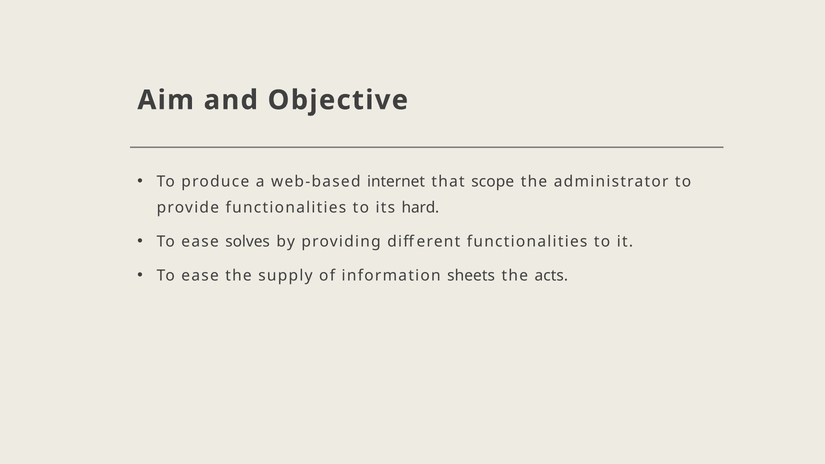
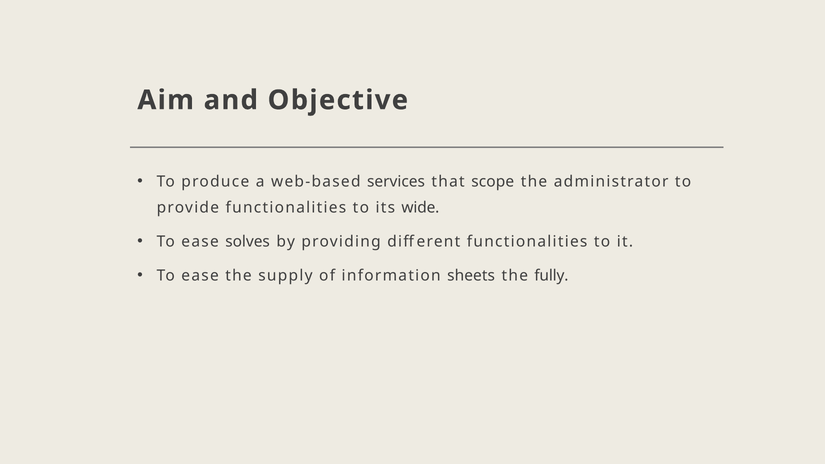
internet: internet -> services (396, 182)
hard: hard -> wide (420, 208)
acts: acts -> fully (551, 276)
